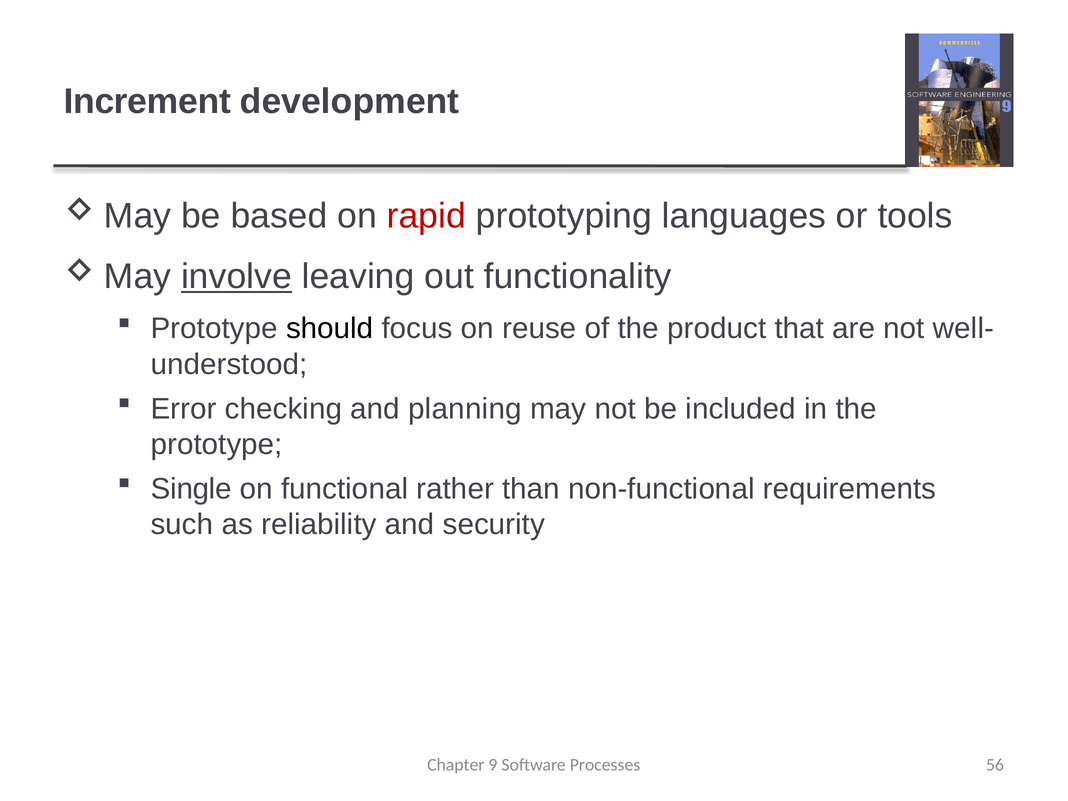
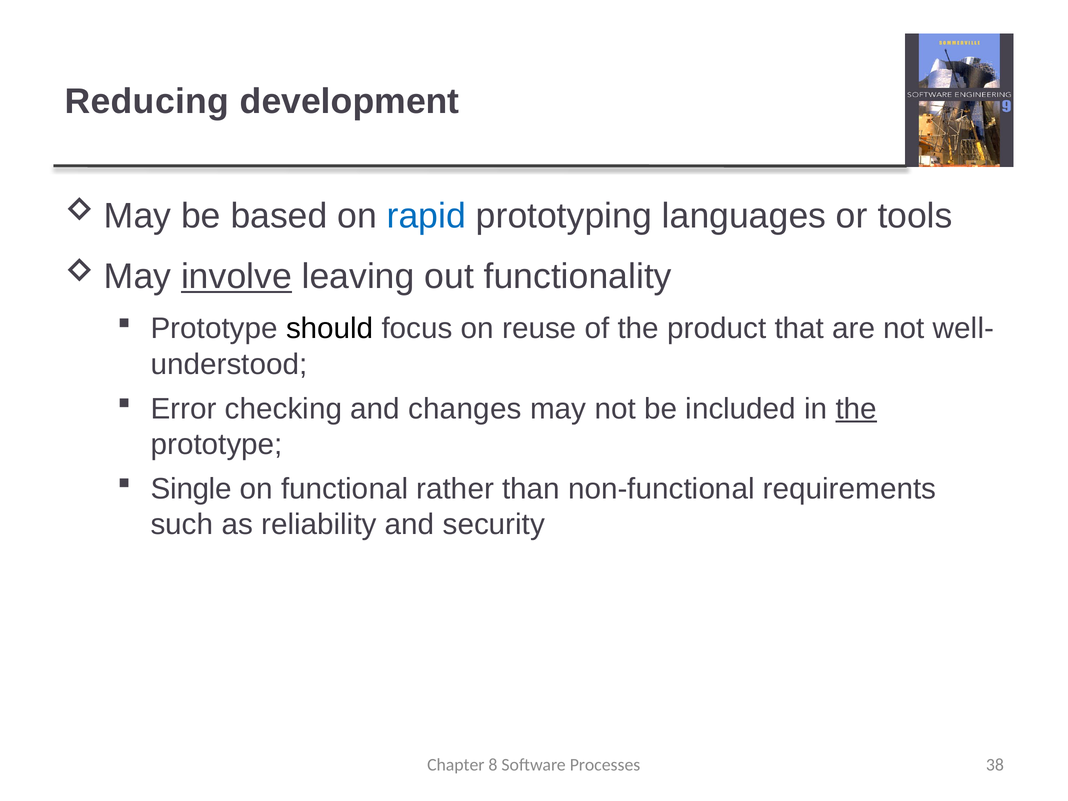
Increment: Increment -> Reducing (147, 101)
rapid colour: red -> blue (426, 216)
planning: planning -> changes (465, 409)
the underline: none -> present (856, 409)
9: 9 -> 8 (493, 765)
56: 56 -> 38 (995, 765)
